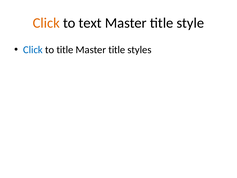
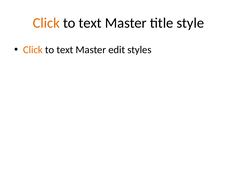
Click colour: blue -> orange (33, 50)
title: title -> text (65, 50)
title: title -> edit (117, 50)
